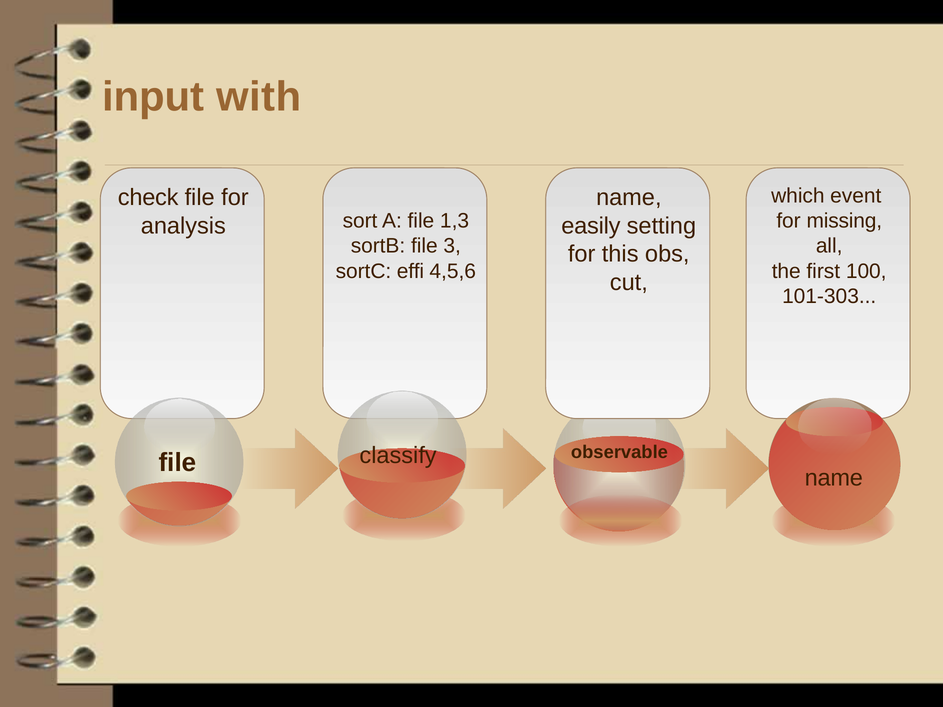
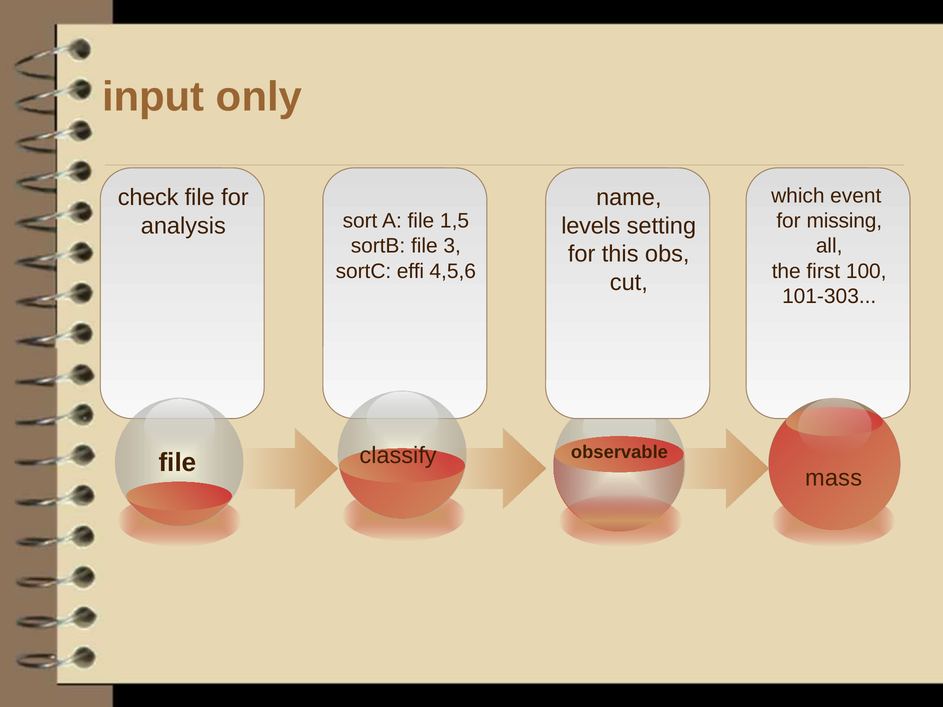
with: with -> only (259, 97)
1,3: 1,3 -> 1,5 (455, 221)
easily: easily -> levels (591, 226)
name: name -> mass (834, 478)
